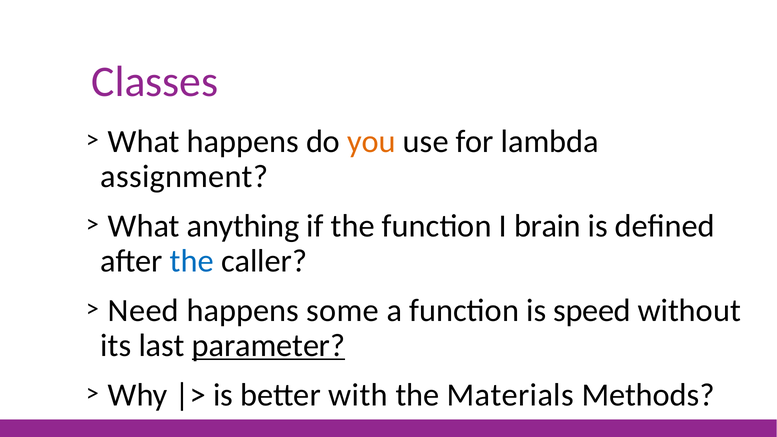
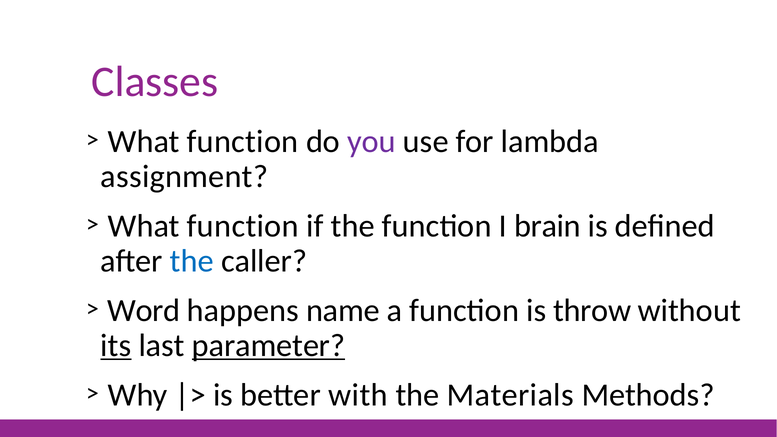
happens: happens -> function (243, 141)
you colour: orange -> purple (372, 141)
anything: anything -> function (243, 226)
Need: Need -> Word (144, 310)
some: some -> name (343, 310)
speed: speed -> throw (592, 310)
its underline: none -> present (116, 345)
